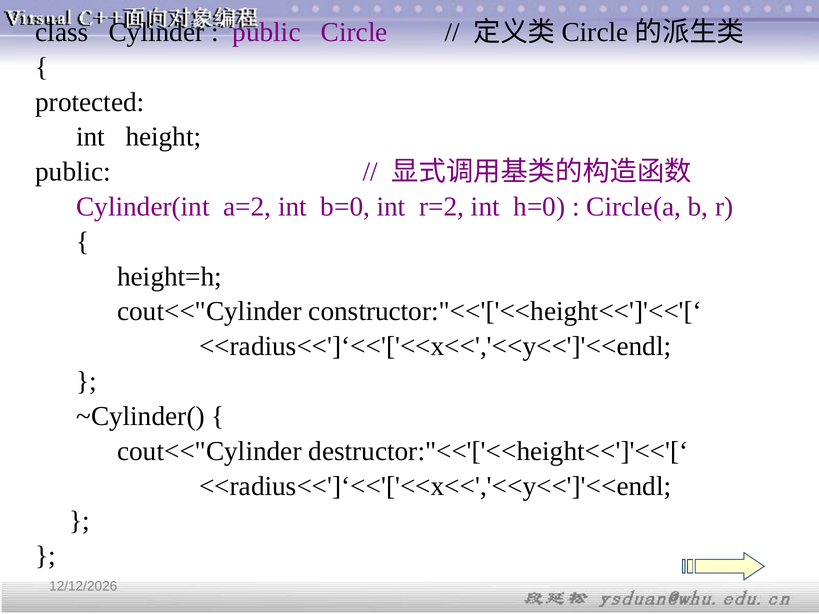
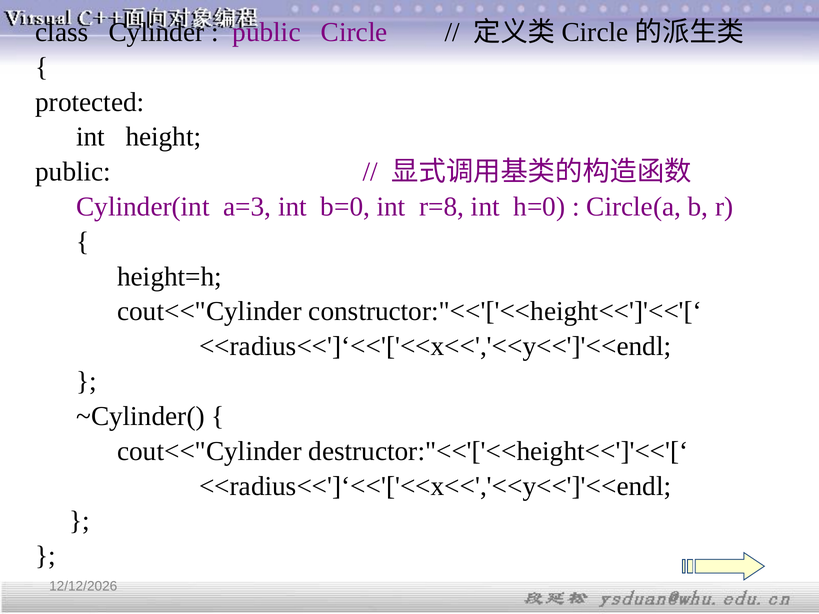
a=2: a=2 -> a=3 (247, 207)
r=2: r=2 -> r=8 (442, 207)
